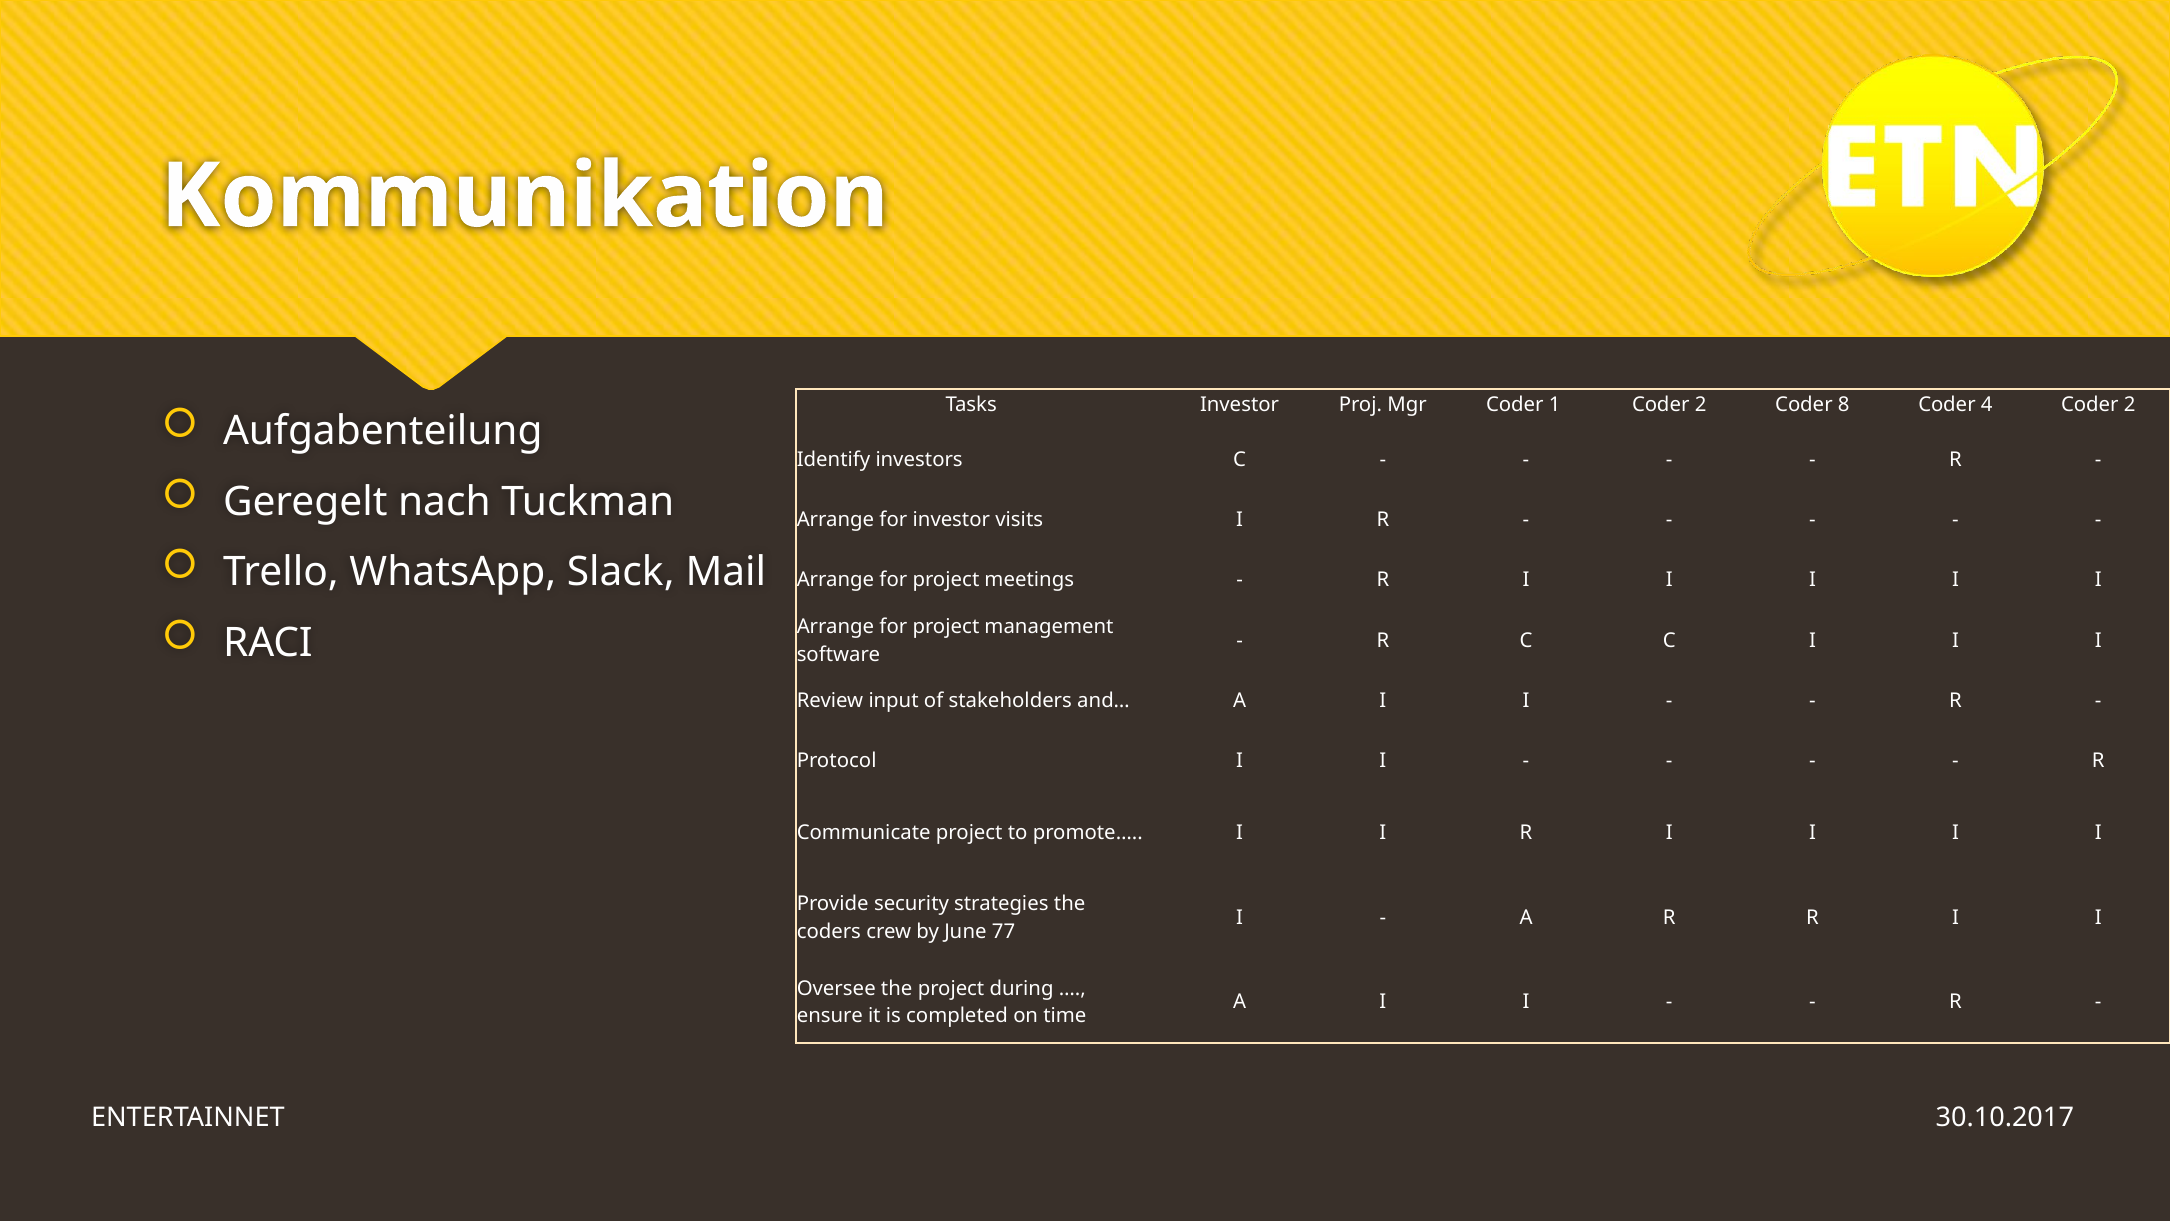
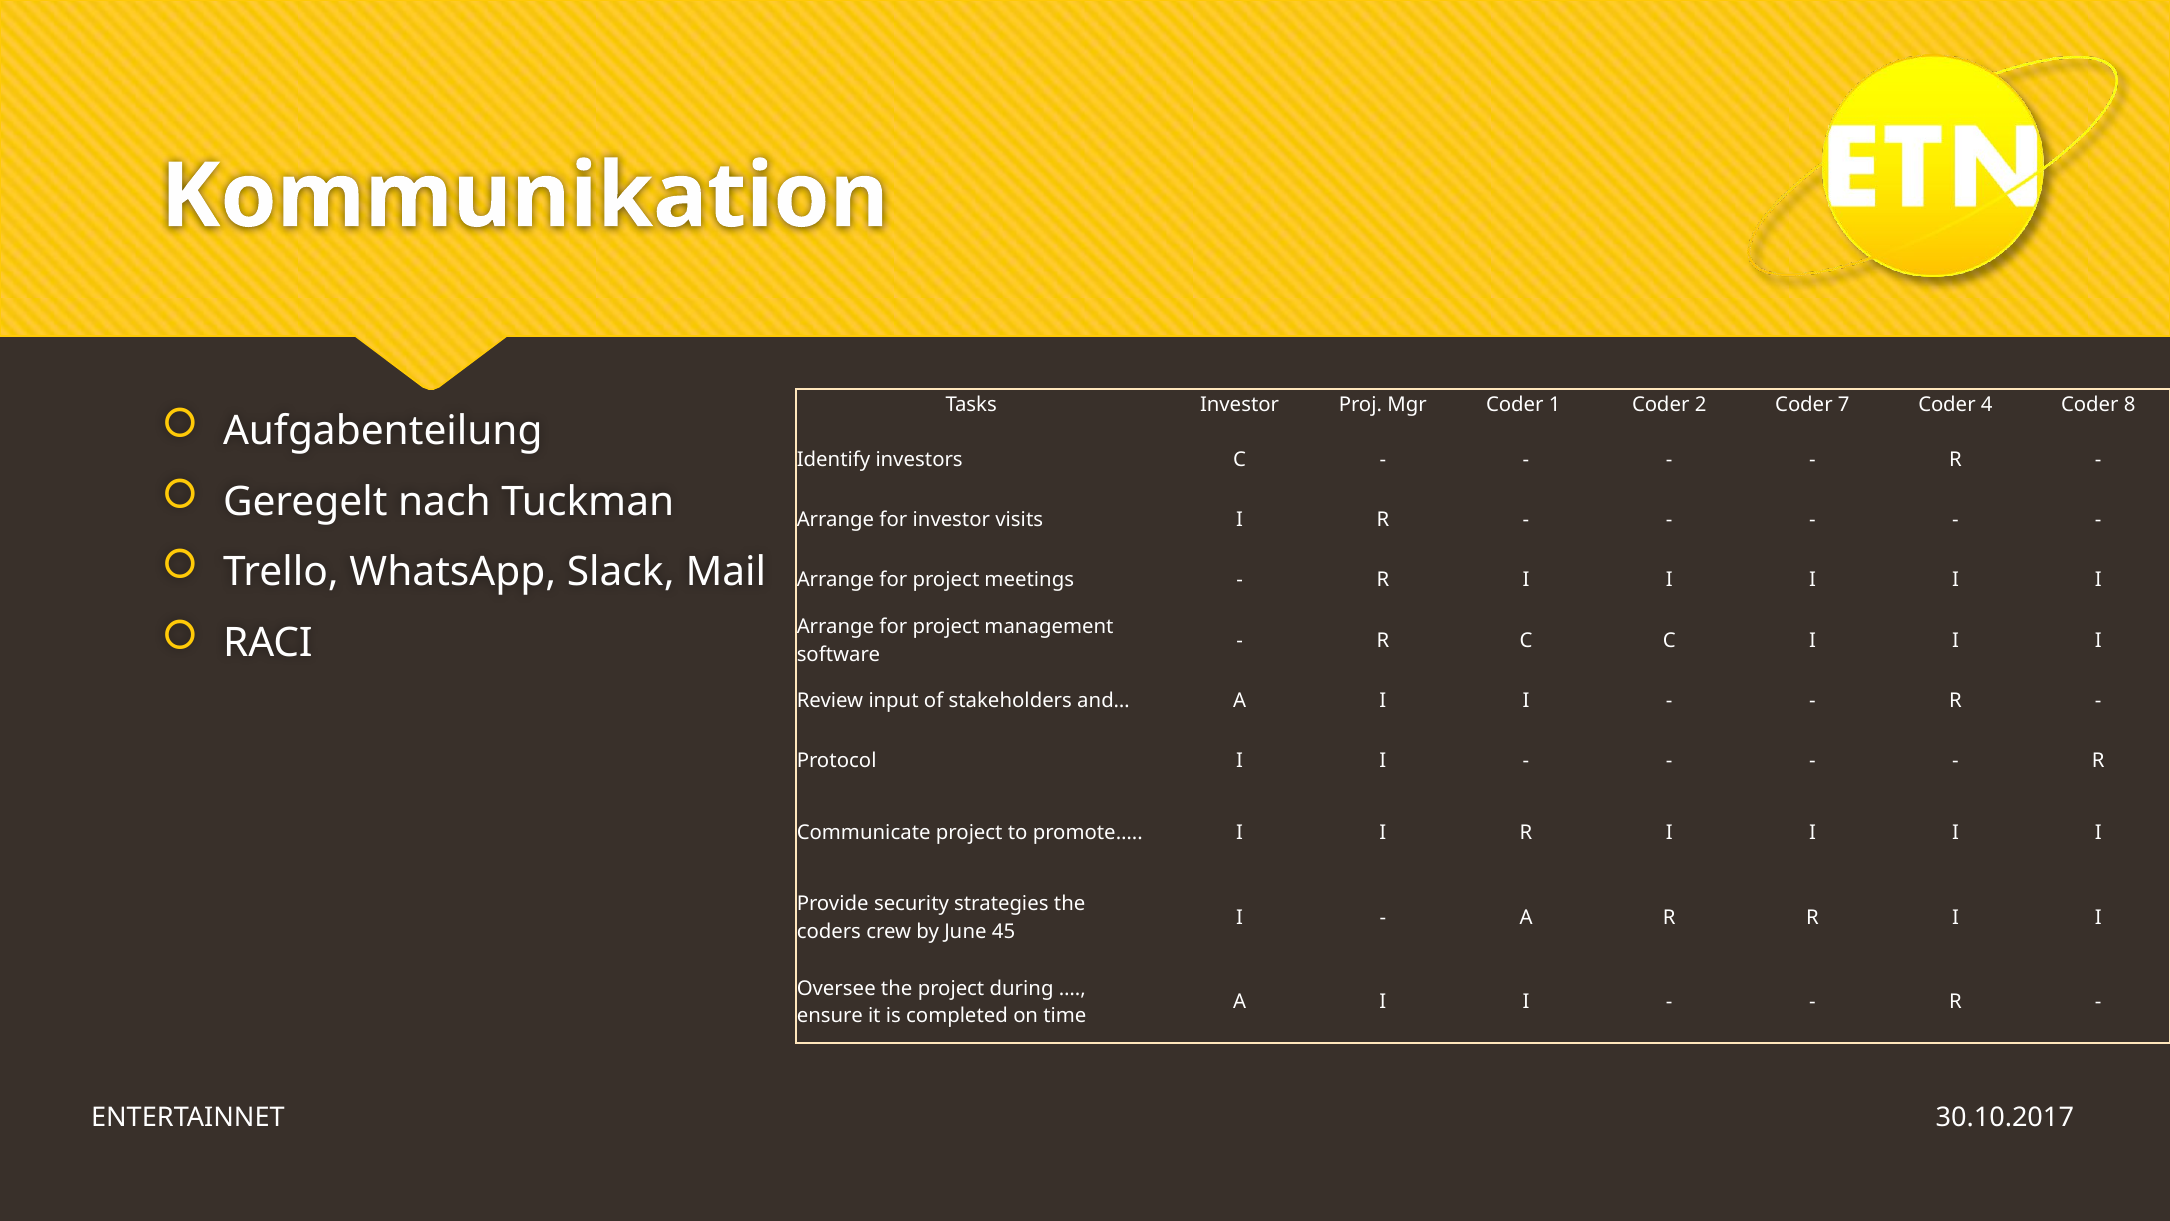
8: 8 -> 7 (1844, 405)
4 Coder 2: 2 -> 8 (2130, 405)
77: 77 -> 45 (1004, 931)
